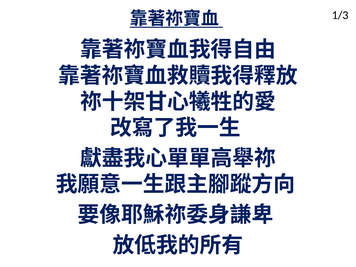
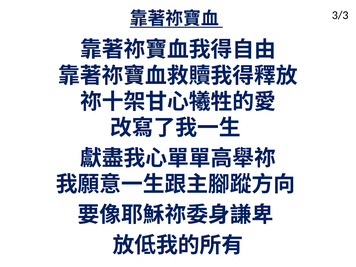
1/3: 1/3 -> 3/3 (340, 15)
